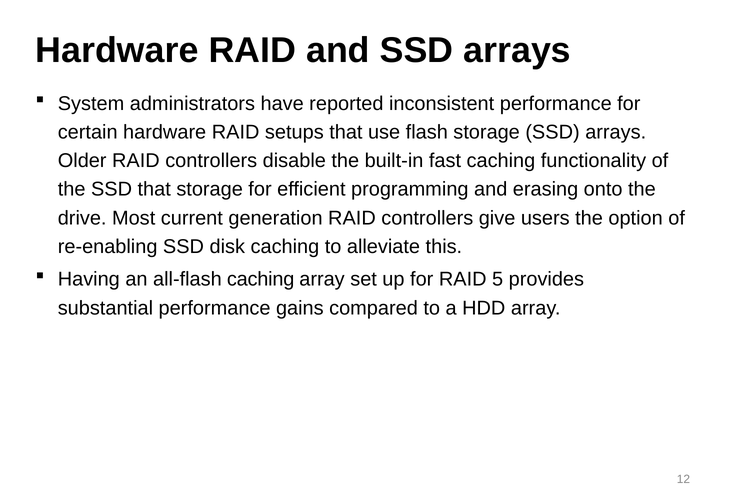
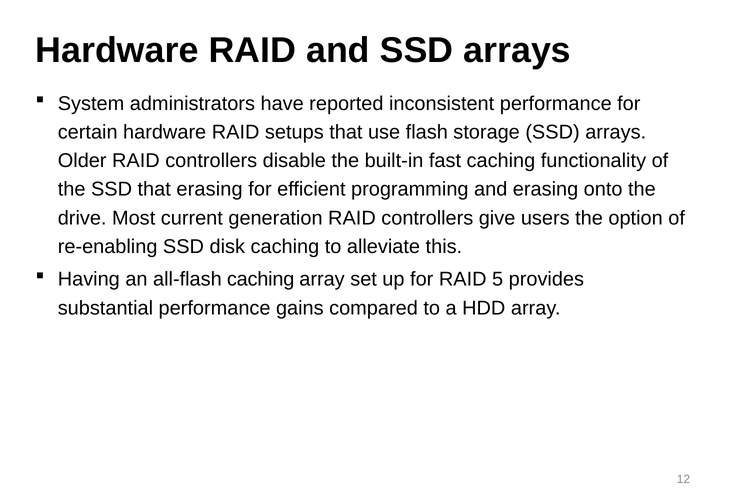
that storage: storage -> erasing (210, 190)
